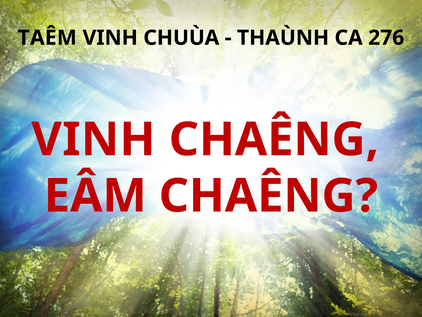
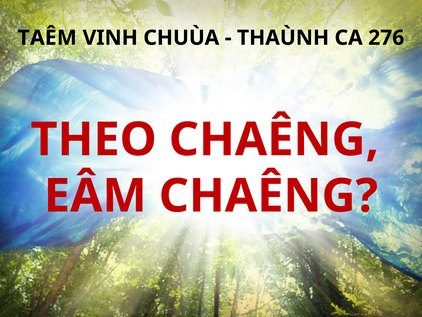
VINH: VINH -> THEO (94, 140)
